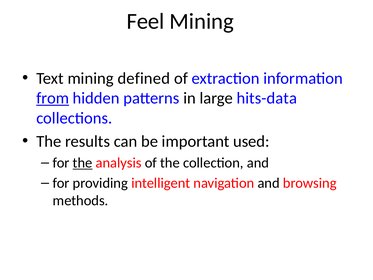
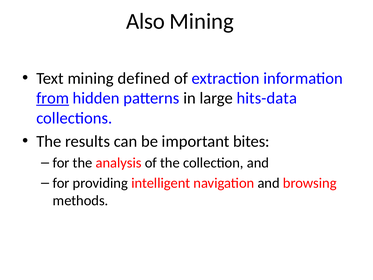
Feel: Feel -> Also (145, 21)
used: used -> bites (251, 141)
the underline: present -> none (83, 163)
